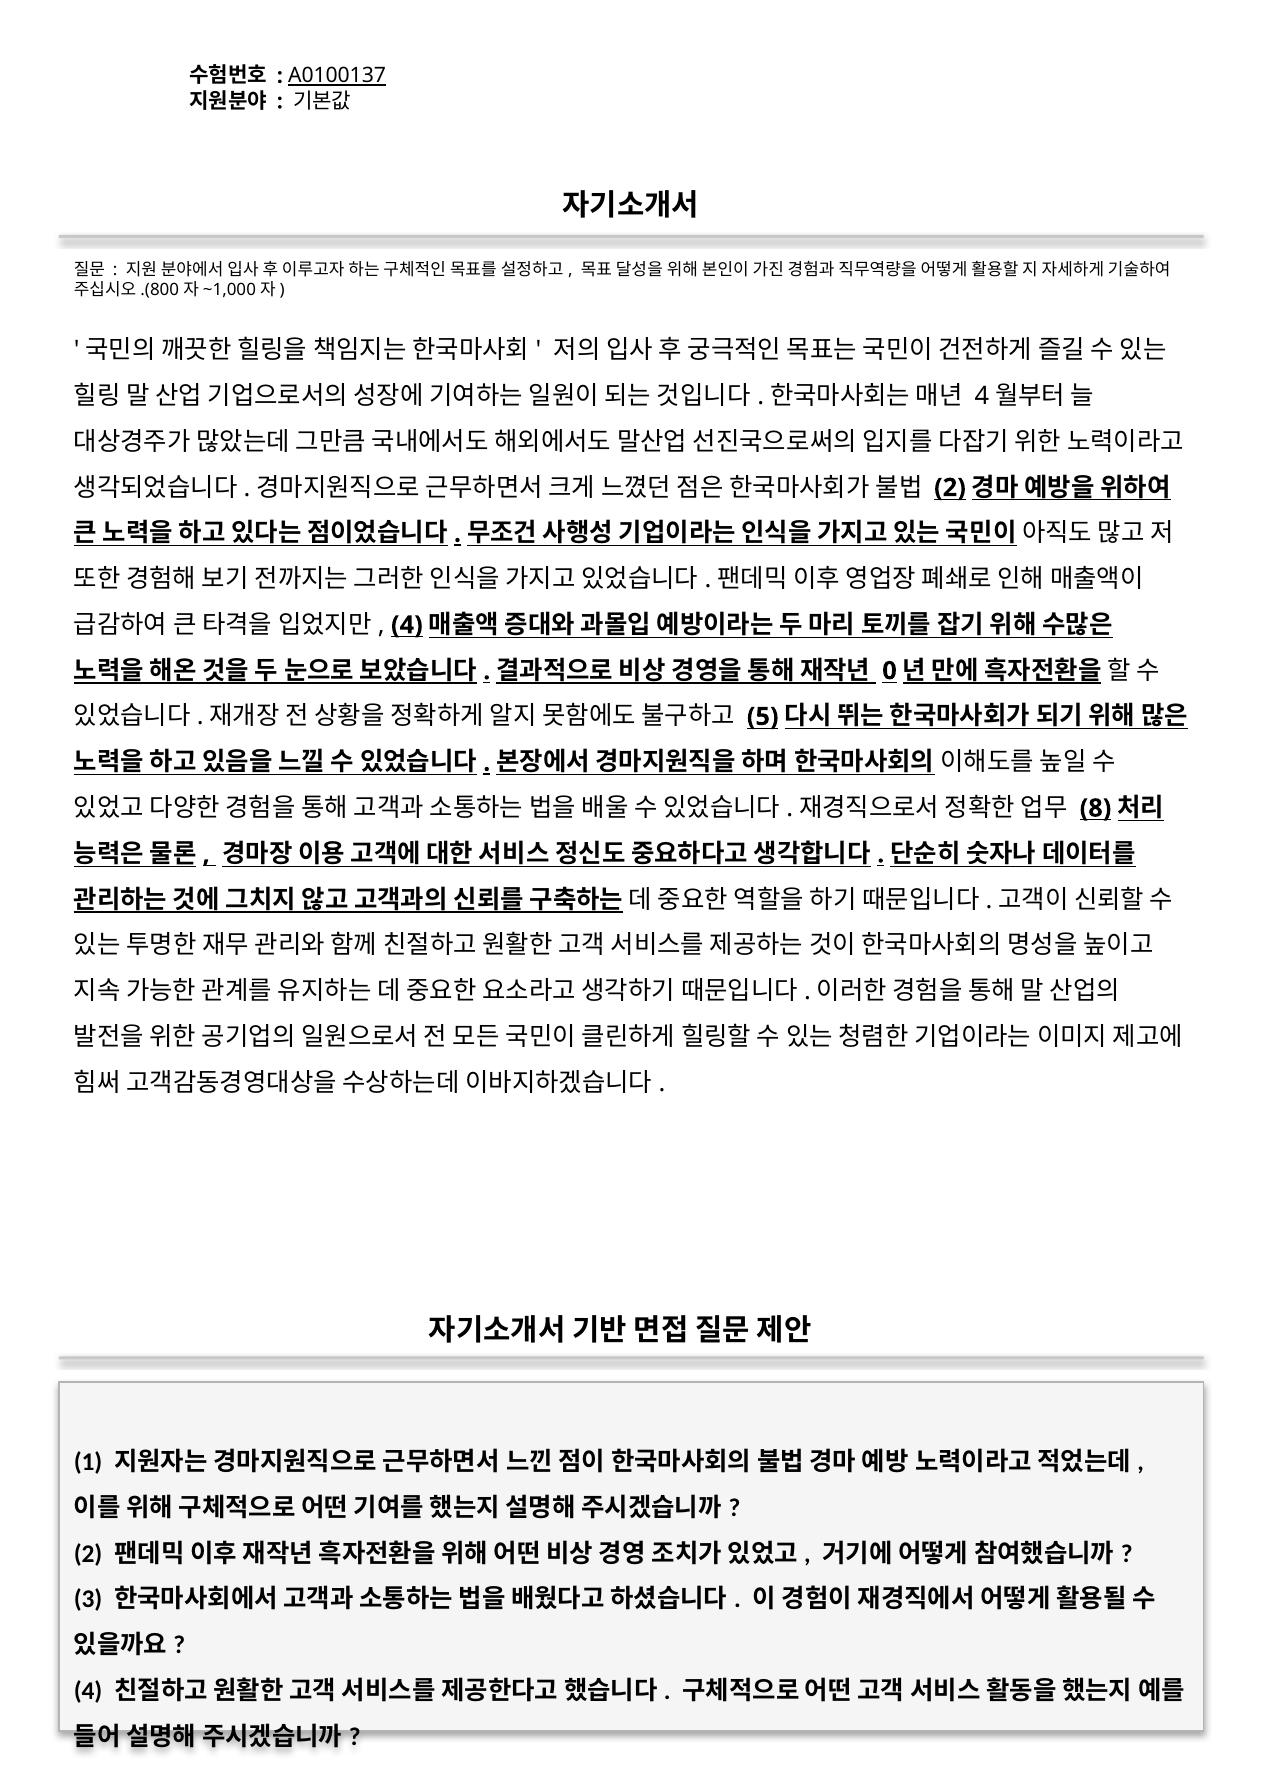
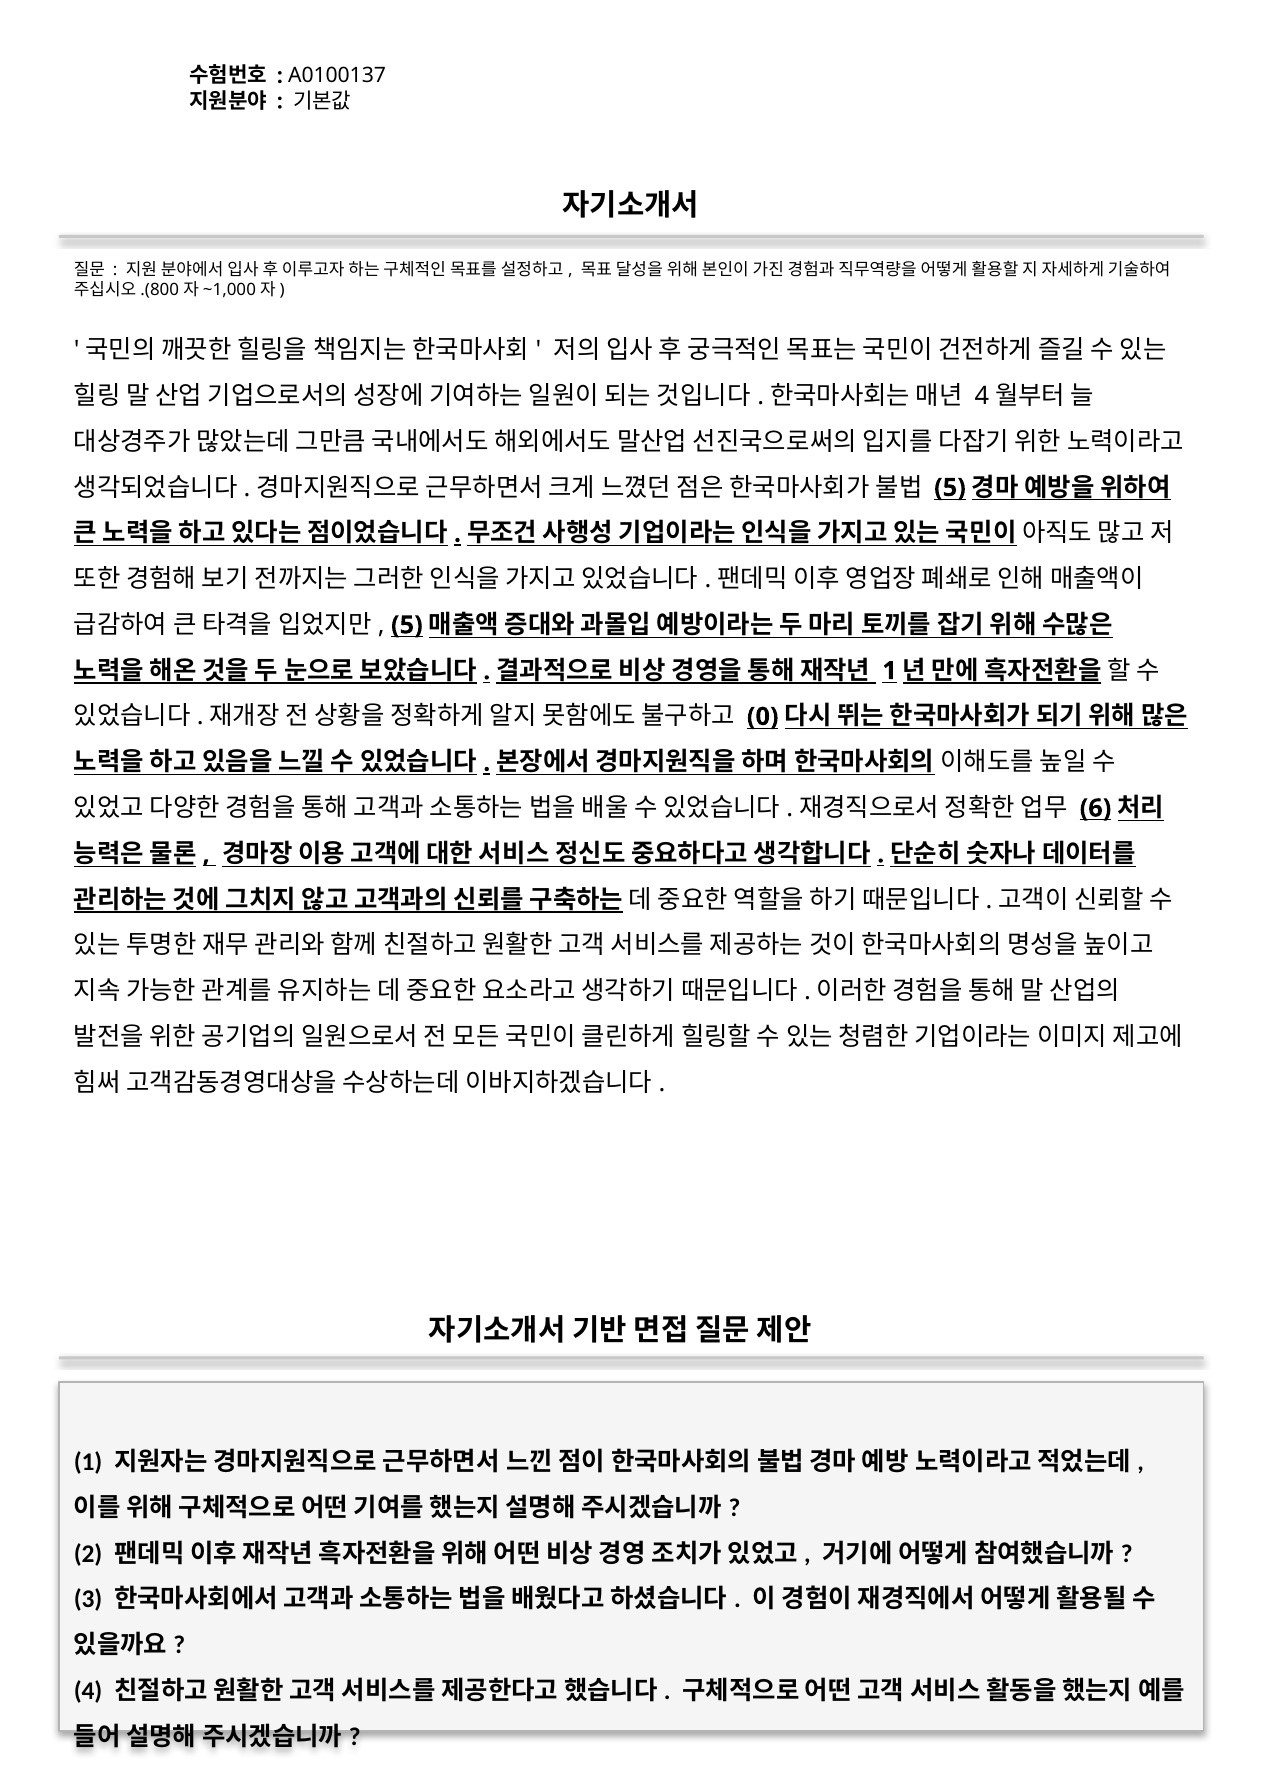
A0100137 underline: present -> none (337, 76)
2: 2 -> 5 (950, 488)
4: 4 -> 5 (407, 625)
0: 0 -> 1 (890, 671)
5: 5 -> 0 (763, 717)
8: 8 -> 6 (1096, 808)
